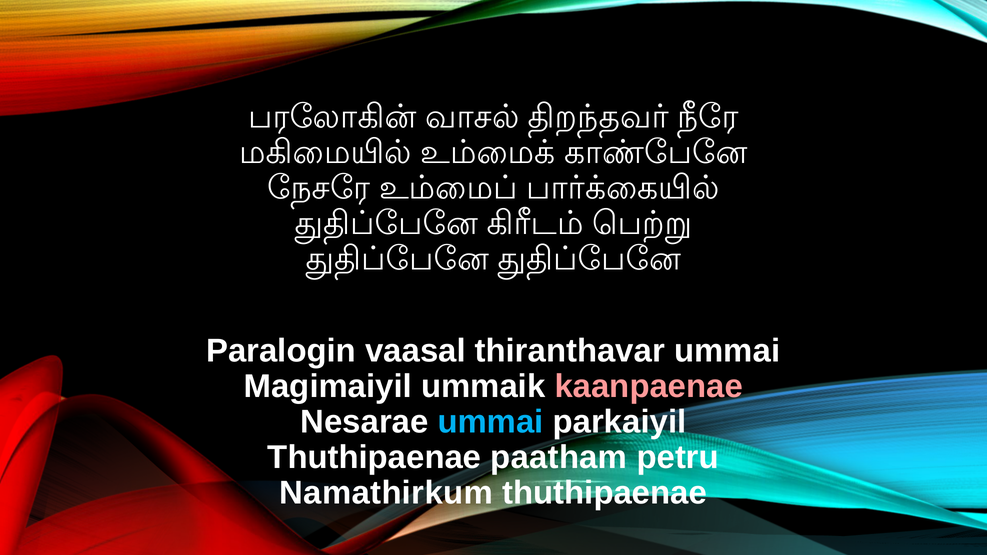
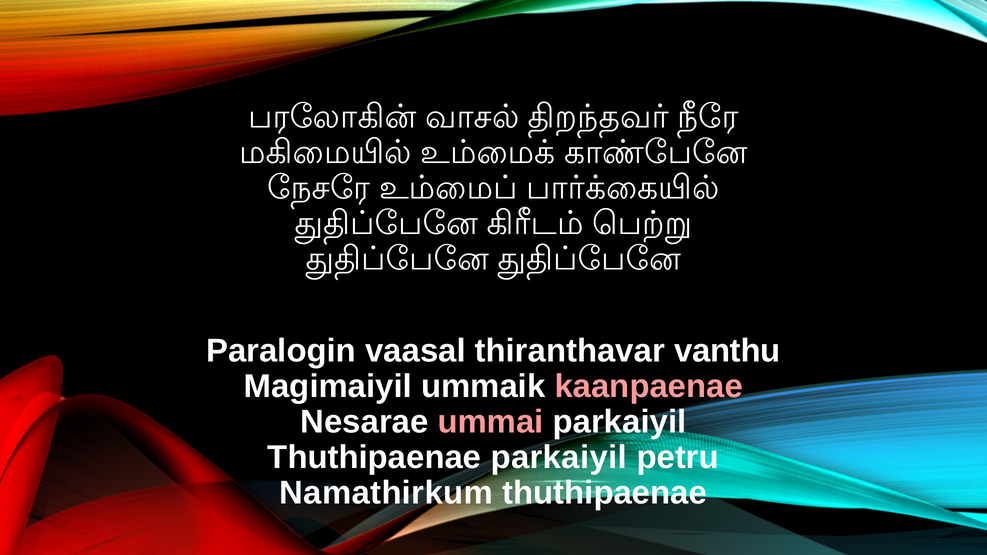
thiranthavar ummai: ummai -> vanthu (727, 351)
ummai colour: light blue -> pink (491, 422)
Thuthipaenae paatham: paatham -> parkaiyil (559, 458)
